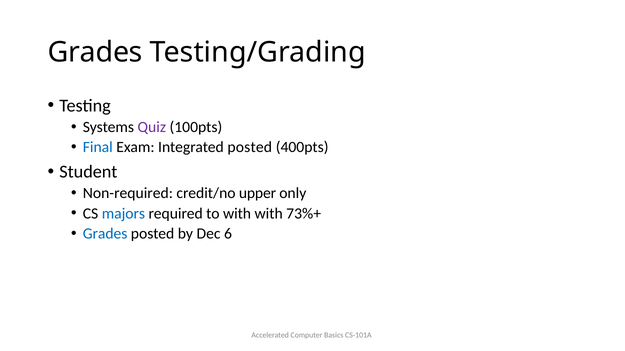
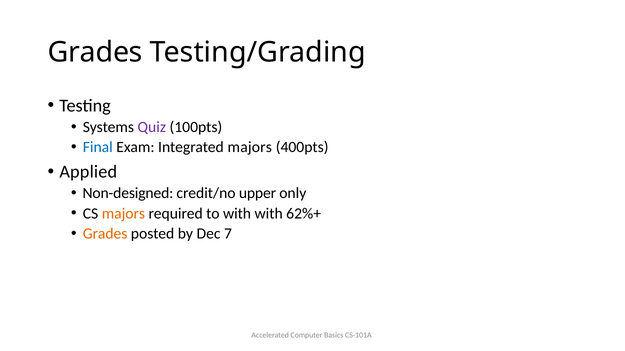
Integrated posted: posted -> majors (250, 147)
Student: Student -> Applied (88, 172)
Non-required: Non-required -> Non-designed (128, 194)
majors colour: blue -> orange (123, 214)
73%+: 73%+ -> 62%+ (304, 214)
Grades colour: blue -> orange (105, 234)
6: 6 -> 7 (228, 234)
